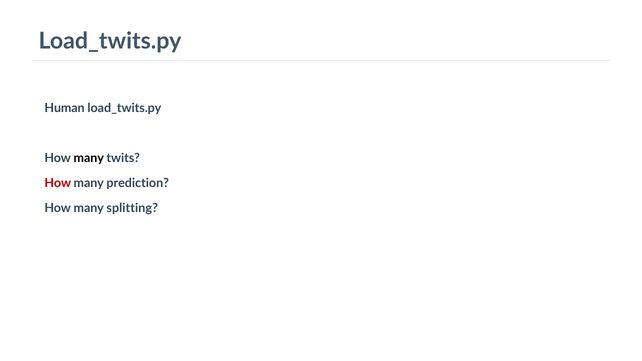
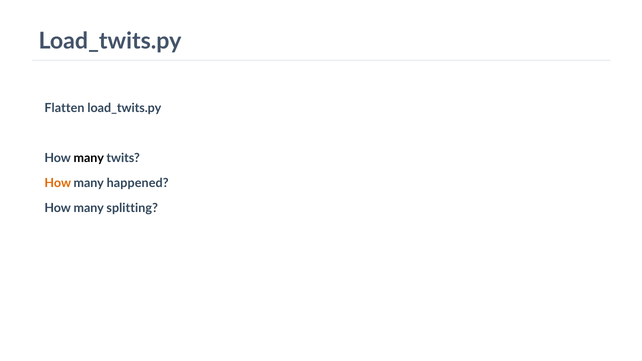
Human: Human -> Flatten (64, 108)
How colour: red -> orange (58, 183)
prediction: prediction -> happened (138, 183)
